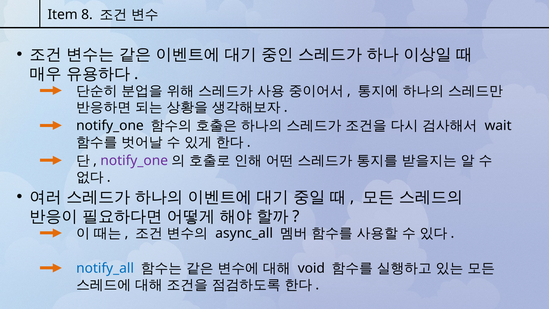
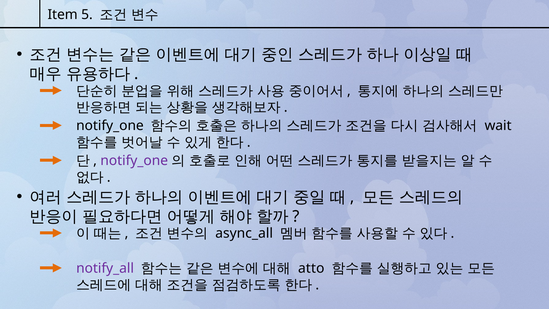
8: 8 -> 5 (87, 15)
notify_all colour: blue -> purple (105, 268)
void: void -> atto (311, 268)
